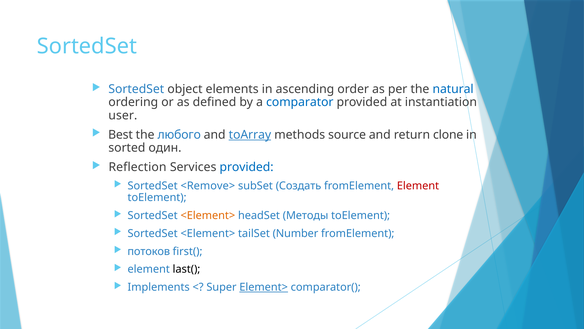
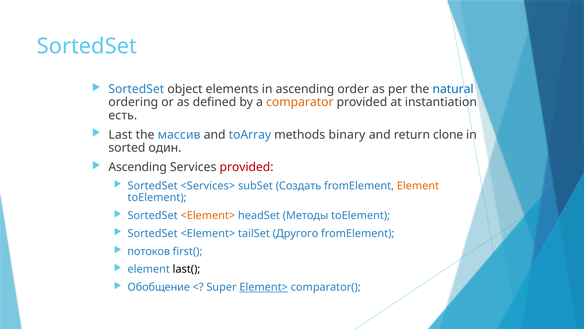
comparator colour: blue -> orange (300, 102)
user: user -> есть (123, 115)
Best: Best -> Last (120, 135)
любого: любого -> массив (179, 135)
toArray underline: present -> none (250, 135)
source: source -> binary (347, 135)
Reflection: Reflection -> Ascending (138, 167)
provided colour: blue -> red (247, 167)
<Remove>: <Remove> -> <Services> (208, 185)
Element colour: red -> orange (418, 185)
Number: Number -> Другого (295, 233)
Implements: Implements -> Обобщение (159, 287)
